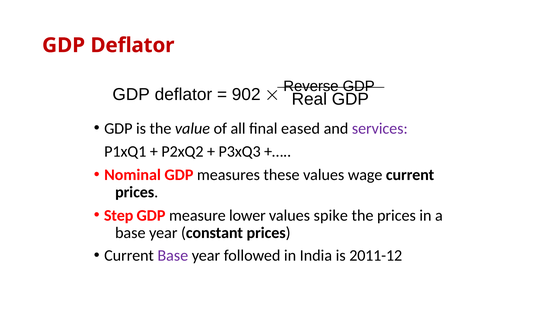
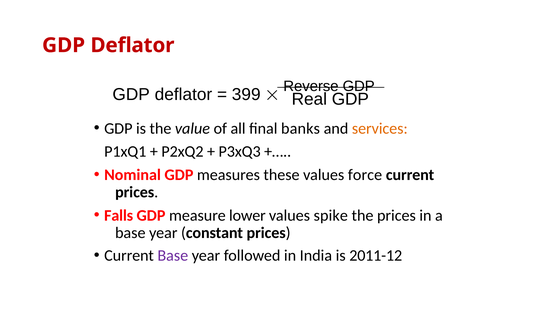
902: 902 -> 399 (246, 95)
eased: eased -> banks (301, 129)
services colour: purple -> orange (380, 129)
wage: wage -> force (365, 175)
Step: Step -> Falls (119, 216)
